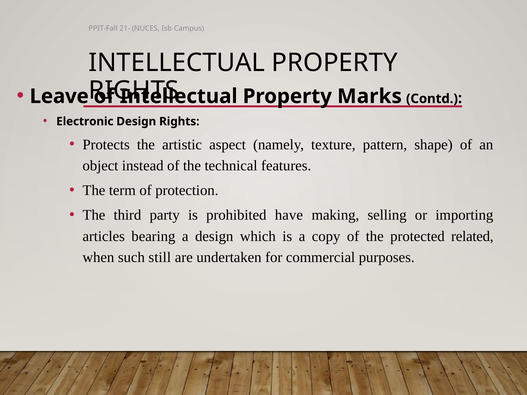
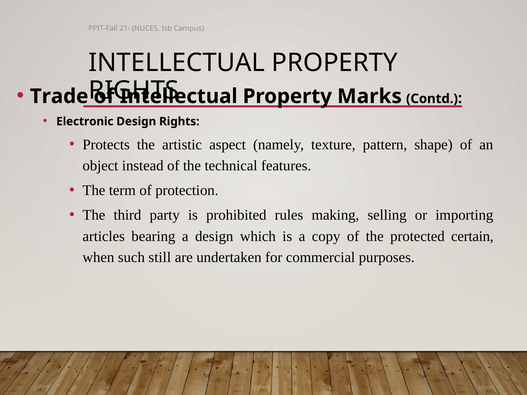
Leave: Leave -> Trade (59, 96)
have: have -> rules (289, 215)
related: related -> certain (472, 236)
